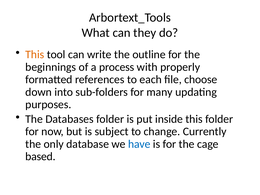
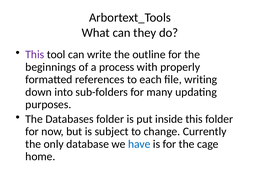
This colour: orange -> purple (35, 55)
choose: choose -> writing (201, 80)
based: based -> home (40, 157)
